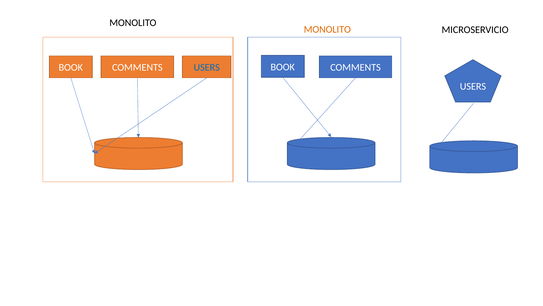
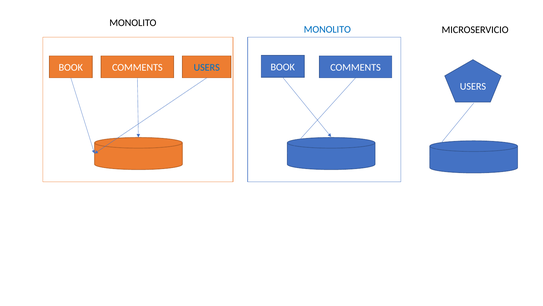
MONOLITO colour: orange -> blue (327, 30)
